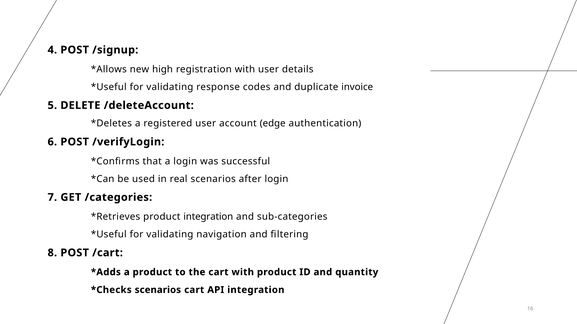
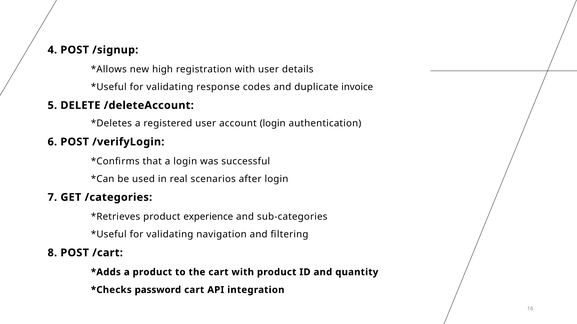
account edge: edge -> login (273, 124)
product integration: integration -> experience (208, 217)
scenarios: scenarios -> password (158, 290)
